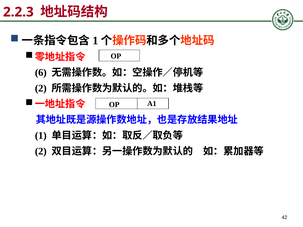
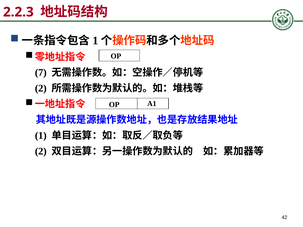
6: 6 -> 7 (41, 73)
